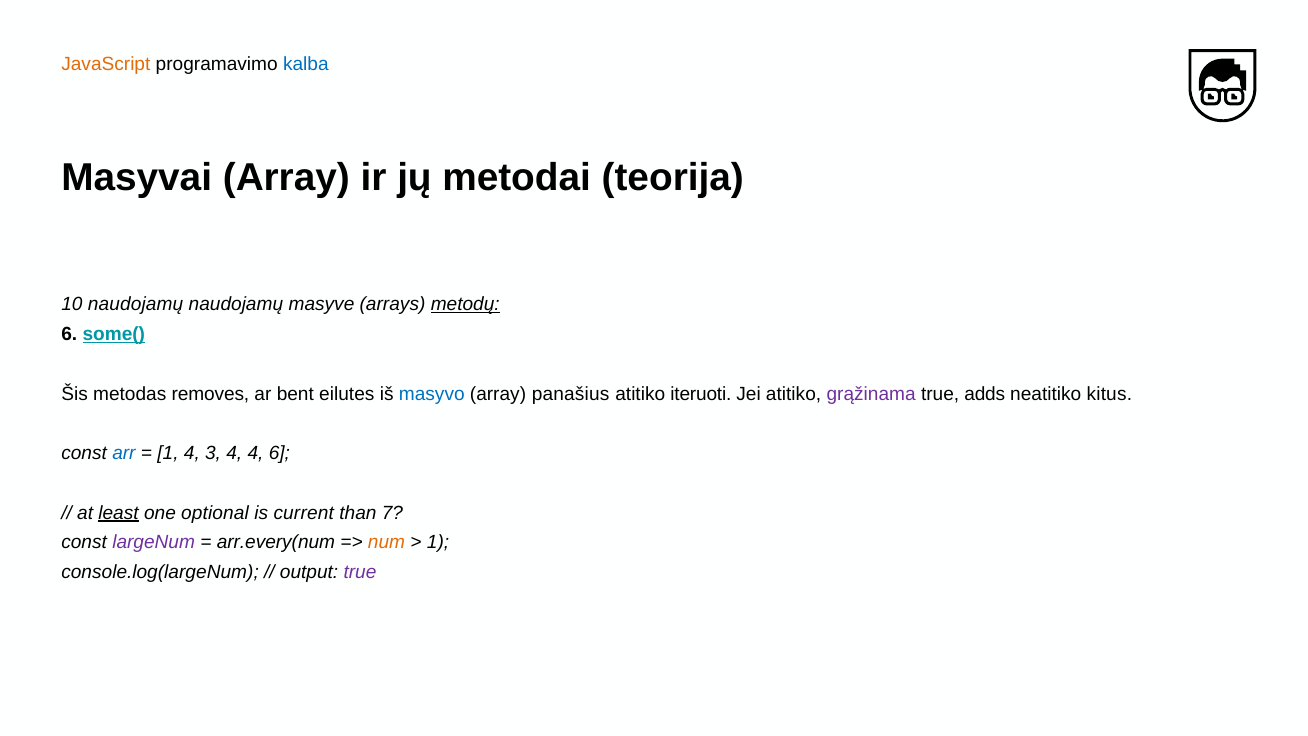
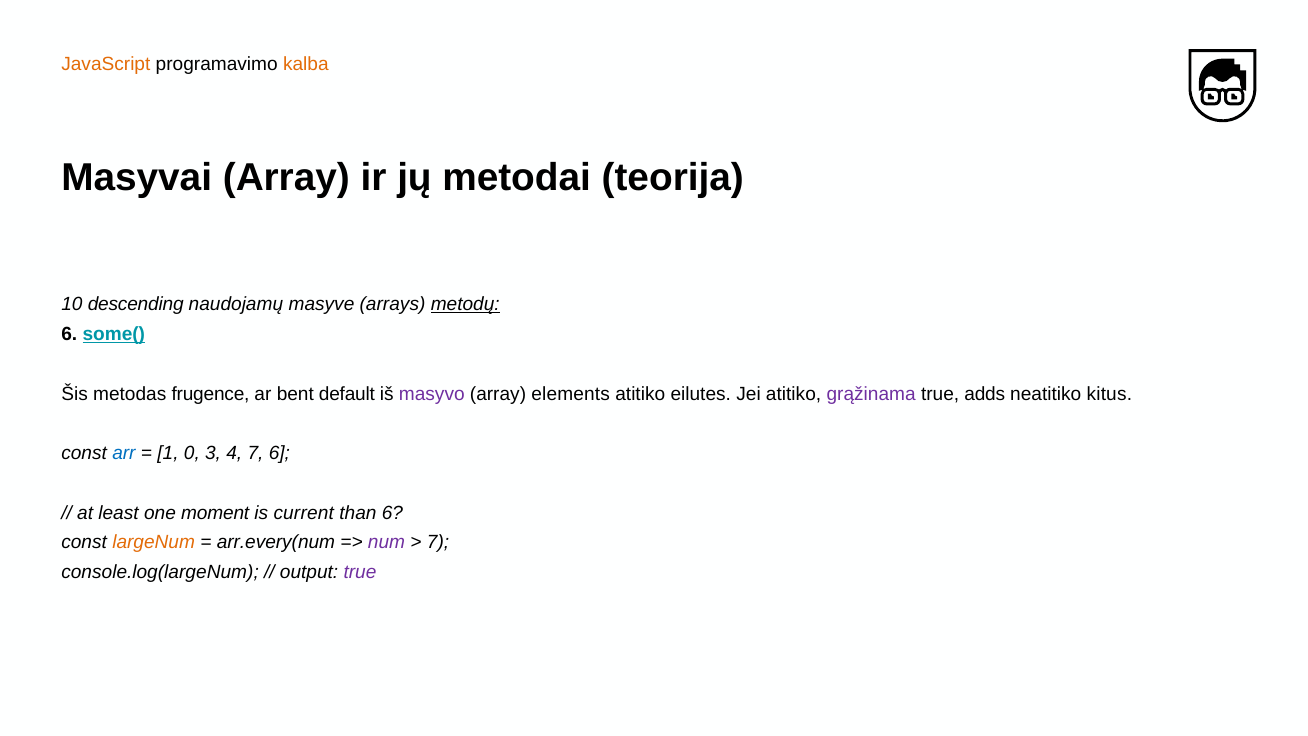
kalba colour: blue -> orange (306, 65)
10 naudojamų: naudojamų -> descending (136, 304)
removes: removes -> frugence (211, 394)
eilutes: eilutes -> default (347, 394)
masyvo colour: blue -> purple (432, 394)
panašius: panašius -> elements (571, 394)
iteruoti: iteruoti -> eilutes (701, 394)
1 4: 4 -> 0 (192, 453)
4 4: 4 -> 7 (255, 453)
least underline: present -> none (119, 513)
optional: optional -> moment (215, 513)
than 7: 7 -> 6 (392, 513)
largeNum colour: purple -> orange (154, 542)
num colour: orange -> purple (387, 542)
1: 1 -> 7 (438, 542)
